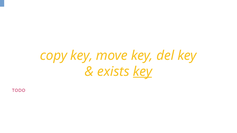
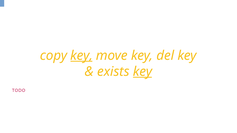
key underline: none -> present (82, 56)
